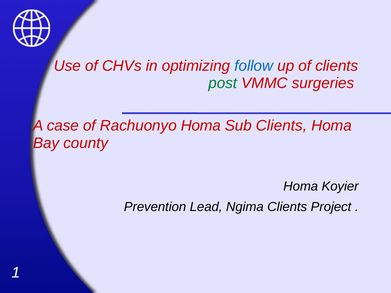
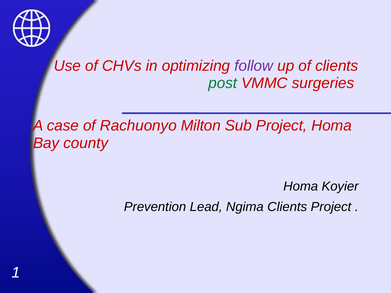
follow colour: blue -> purple (254, 66)
Rachuonyo Homa: Homa -> Milton (201, 126)
Sub Clients: Clients -> Project (282, 126)
